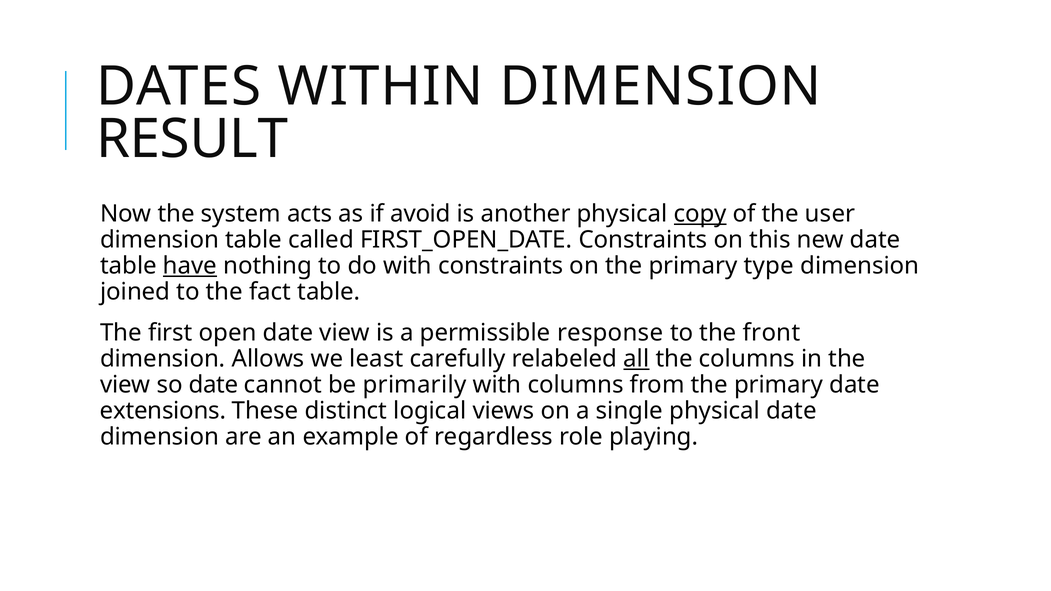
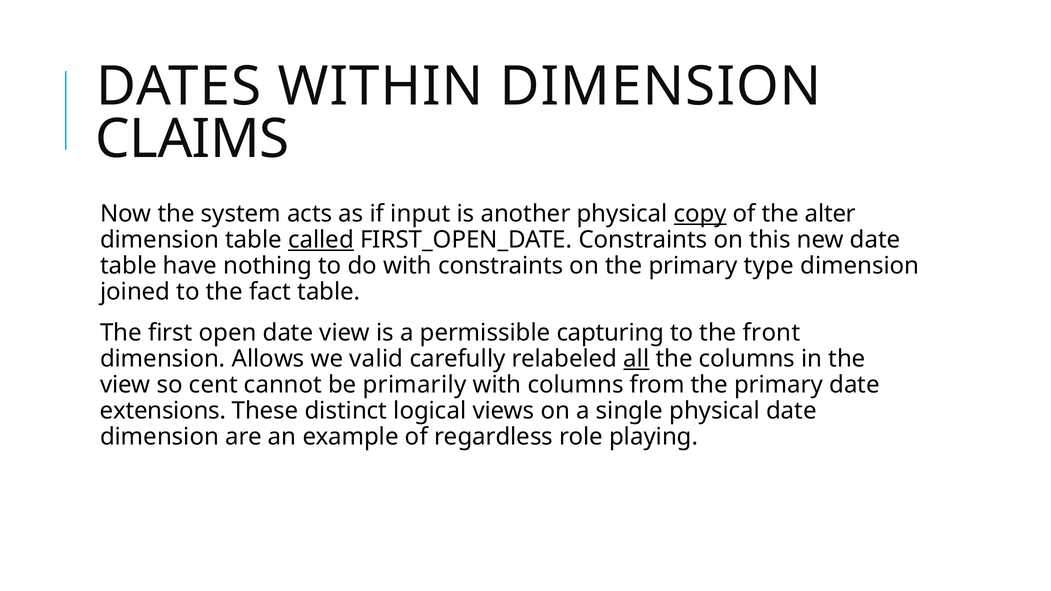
RESULT: RESULT -> CLAIMS (192, 139)
avoid: avoid -> input (420, 214)
user: user -> alter (830, 214)
called underline: none -> present (321, 240)
have underline: present -> none (190, 266)
response: response -> capturing (610, 333)
least: least -> valid (376, 359)
so date: date -> cent (213, 385)
